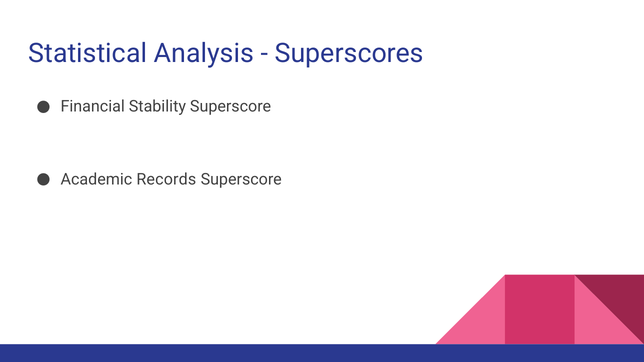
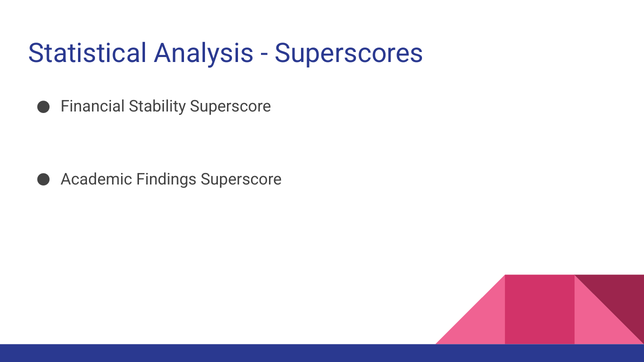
Records: Records -> Findings (166, 180)
